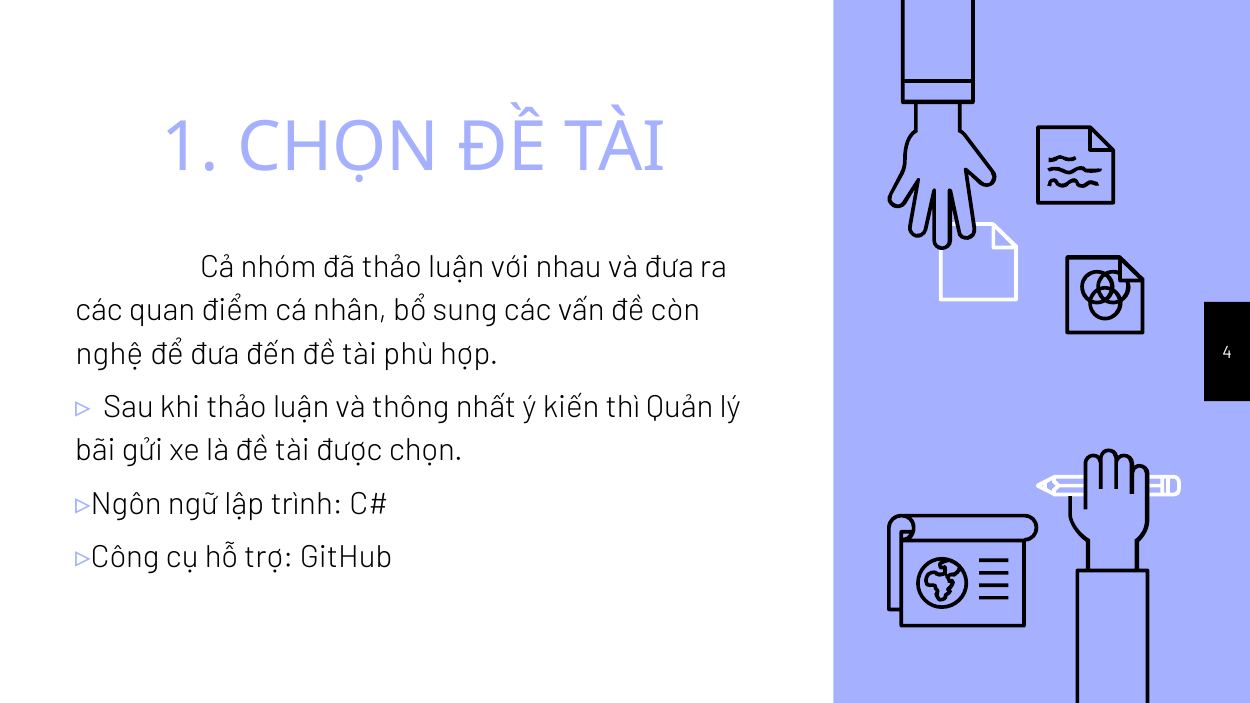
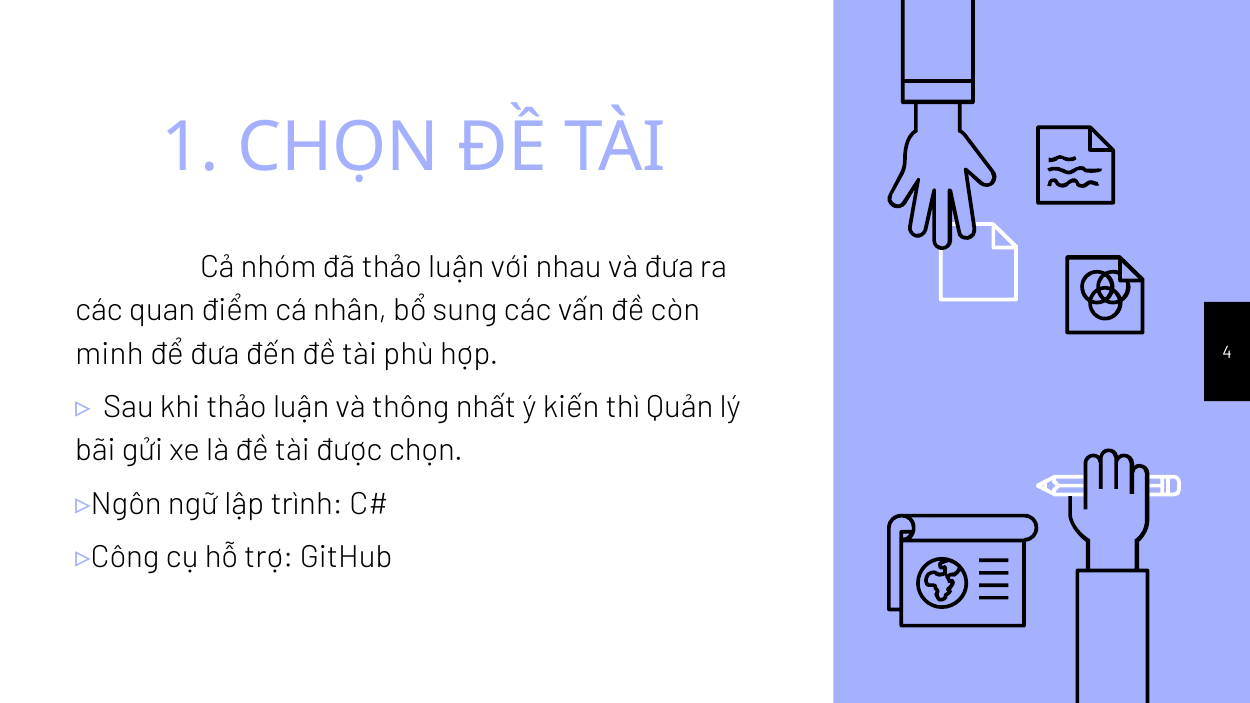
nghệ: nghệ -> minh (109, 354)
